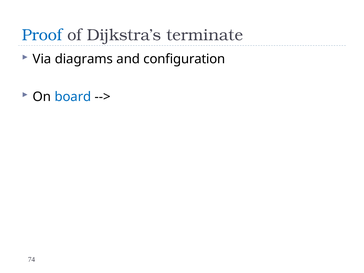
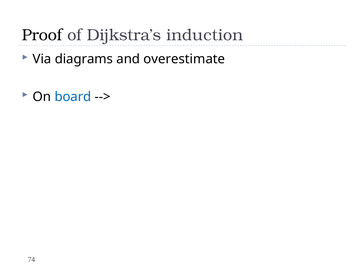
Proof colour: blue -> black (42, 35)
terminate: terminate -> induction (205, 35)
configuration: configuration -> overestimate (184, 59)
